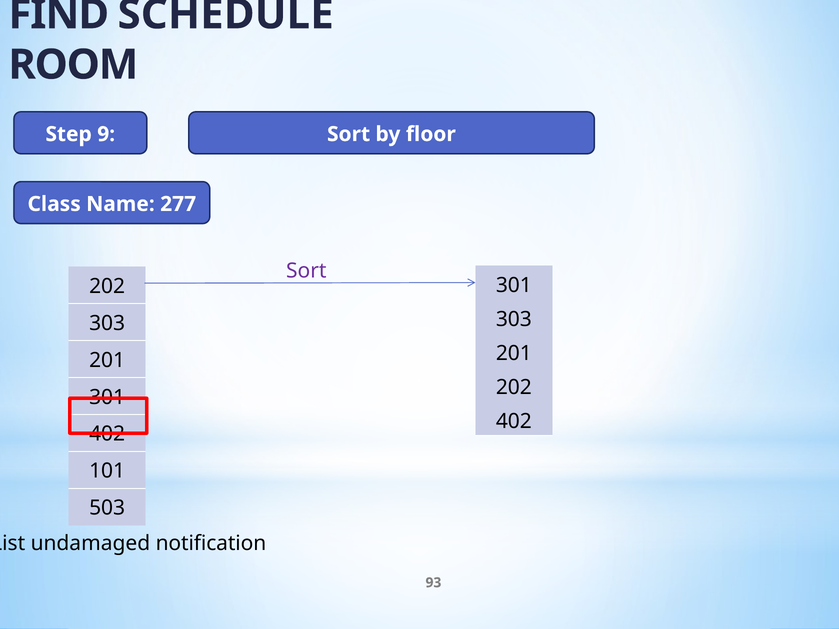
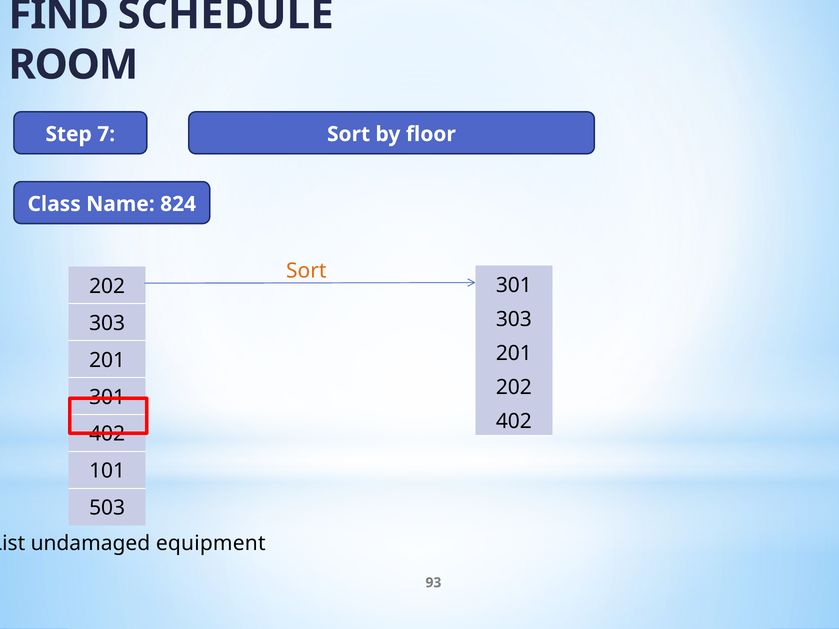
9: 9 -> 7 (106, 134)
277: 277 -> 824 (178, 204)
Sort colour: purple -> orange (306, 271)
notification: notification -> equipment (211, 544)
